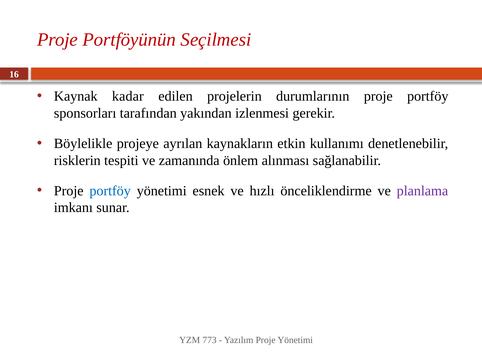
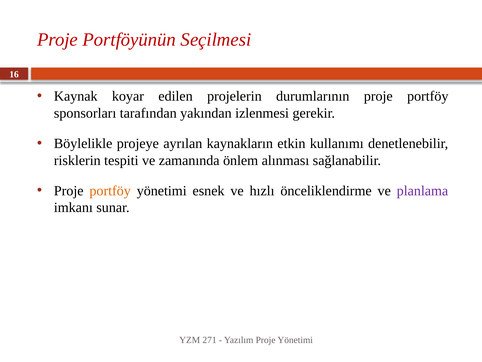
kadar: kadar -> koyar (128, 96)
portföy colour: blue -> orange (110, 190)
773: 773 -> 271 (210, 340)
